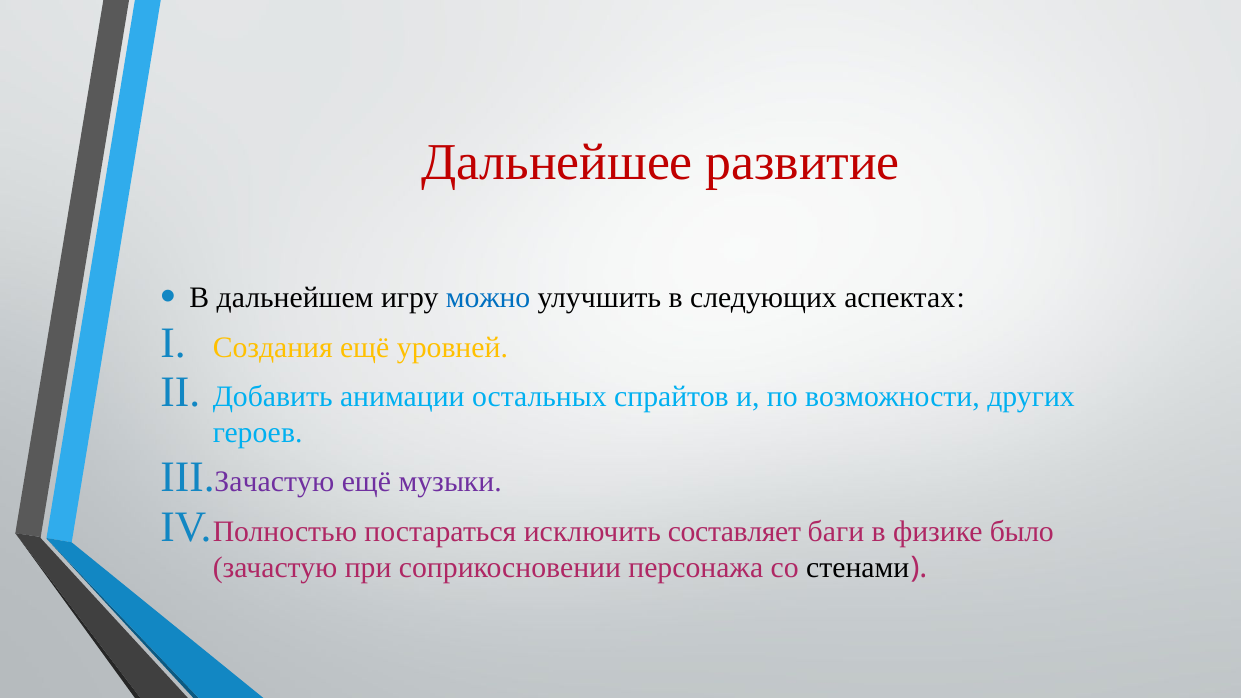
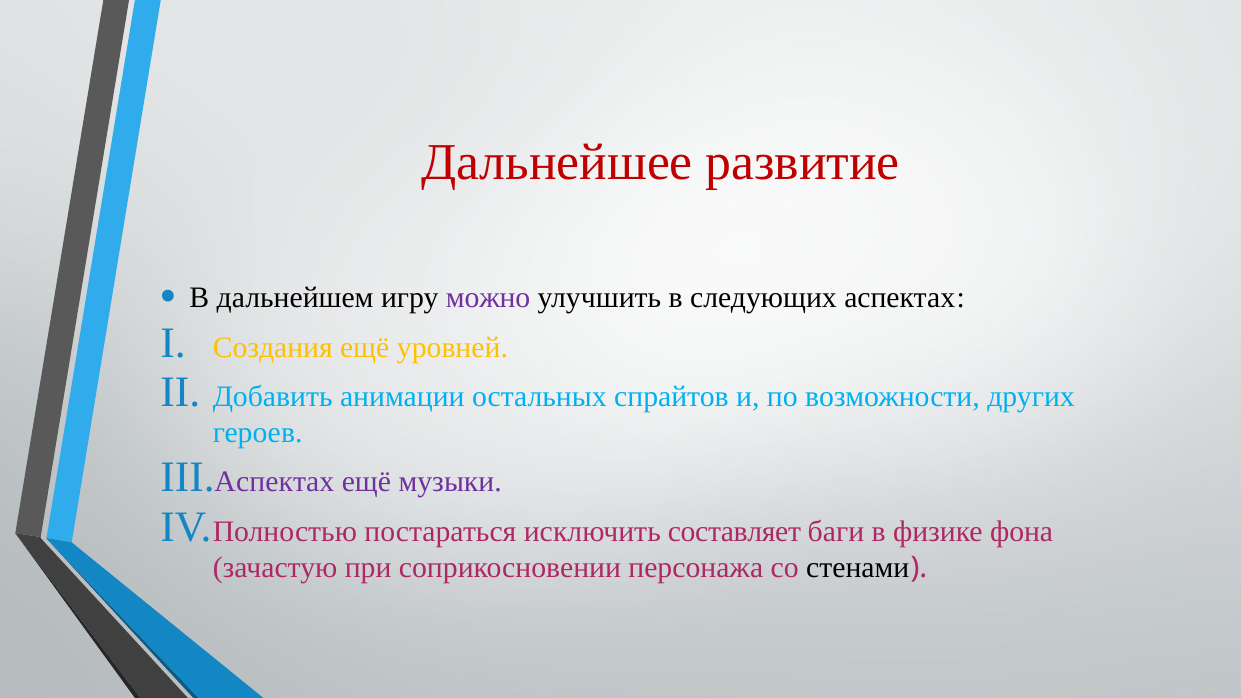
можно colour: blue -> purple (488, 298)
Зачастую: Зачастую -> Аспектах (274, 482)
было: было -> фона (1022, 532)
